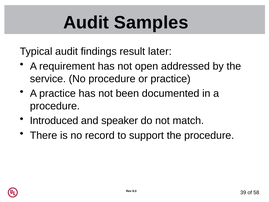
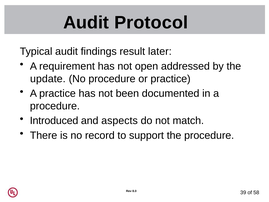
Samples: Samples -> Protocol (151, 23)
service: service -> update (48, 79)
speaker: speaker -> aspects (120, 121)
